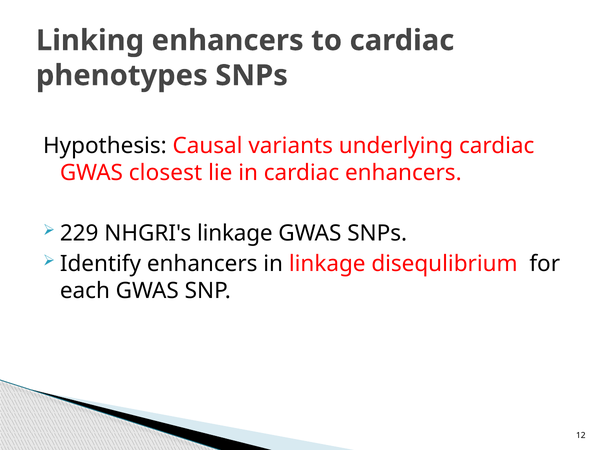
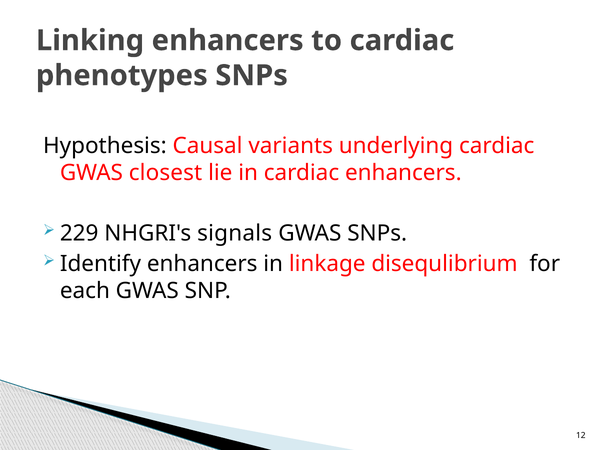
NHGRI's linkage: linkage -> signals (235, 233)
